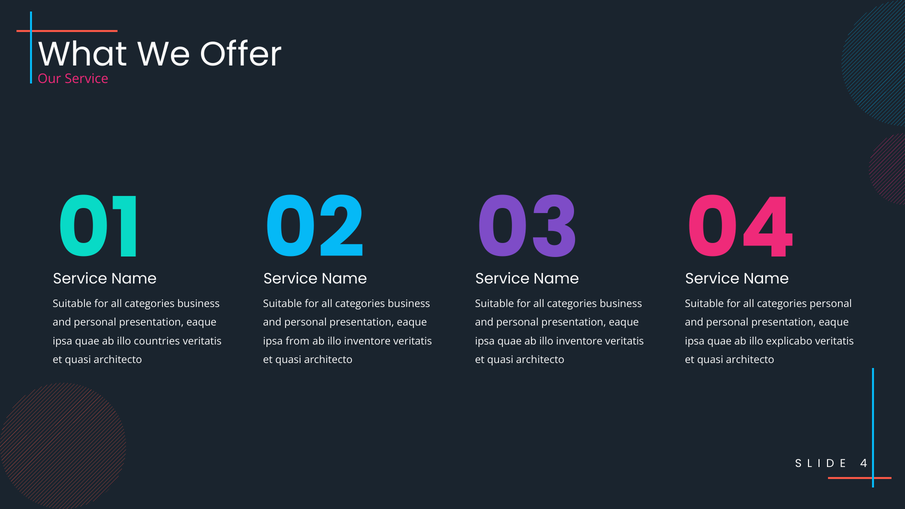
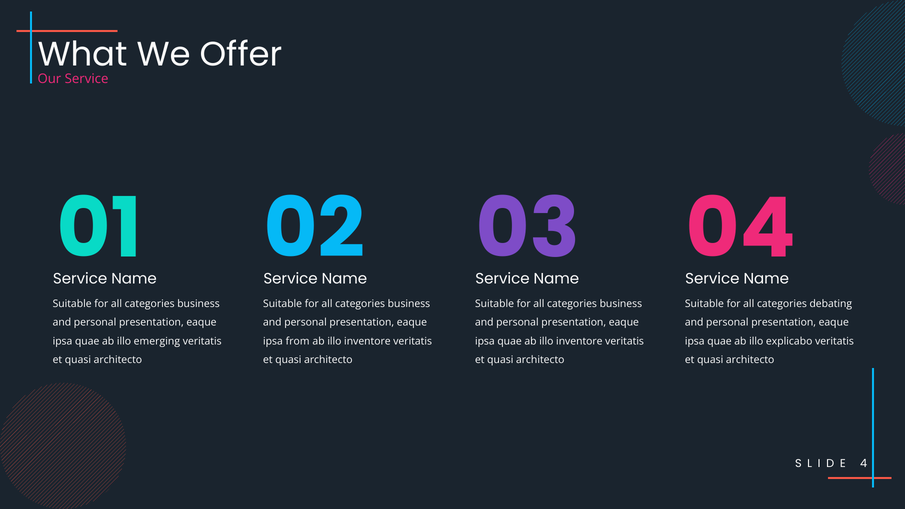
personal: personal -> debating (831, 304)
countries: countries -> emerging (157, 341)
